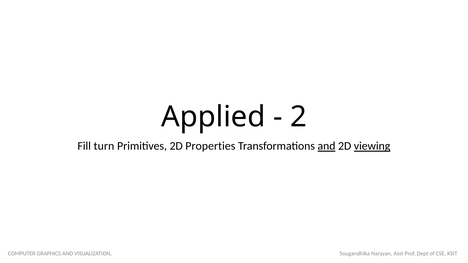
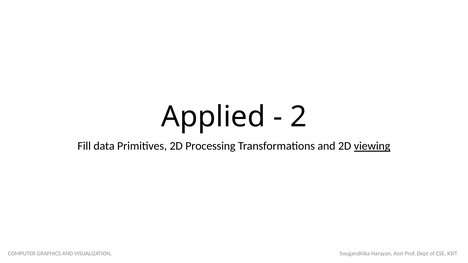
turn: turn -> data (104, 146)
Properties: Properties -> Processing (210, 146)
and underline: present -> none (326, 146)
